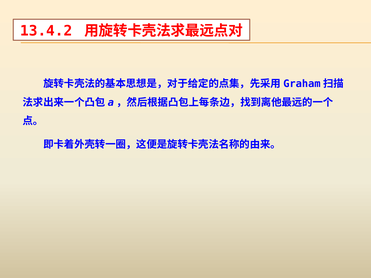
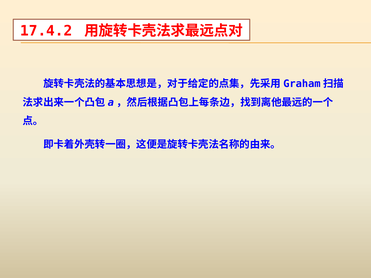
13.4.2: 13.4.2 -> 17.4.2 (46, 31)
